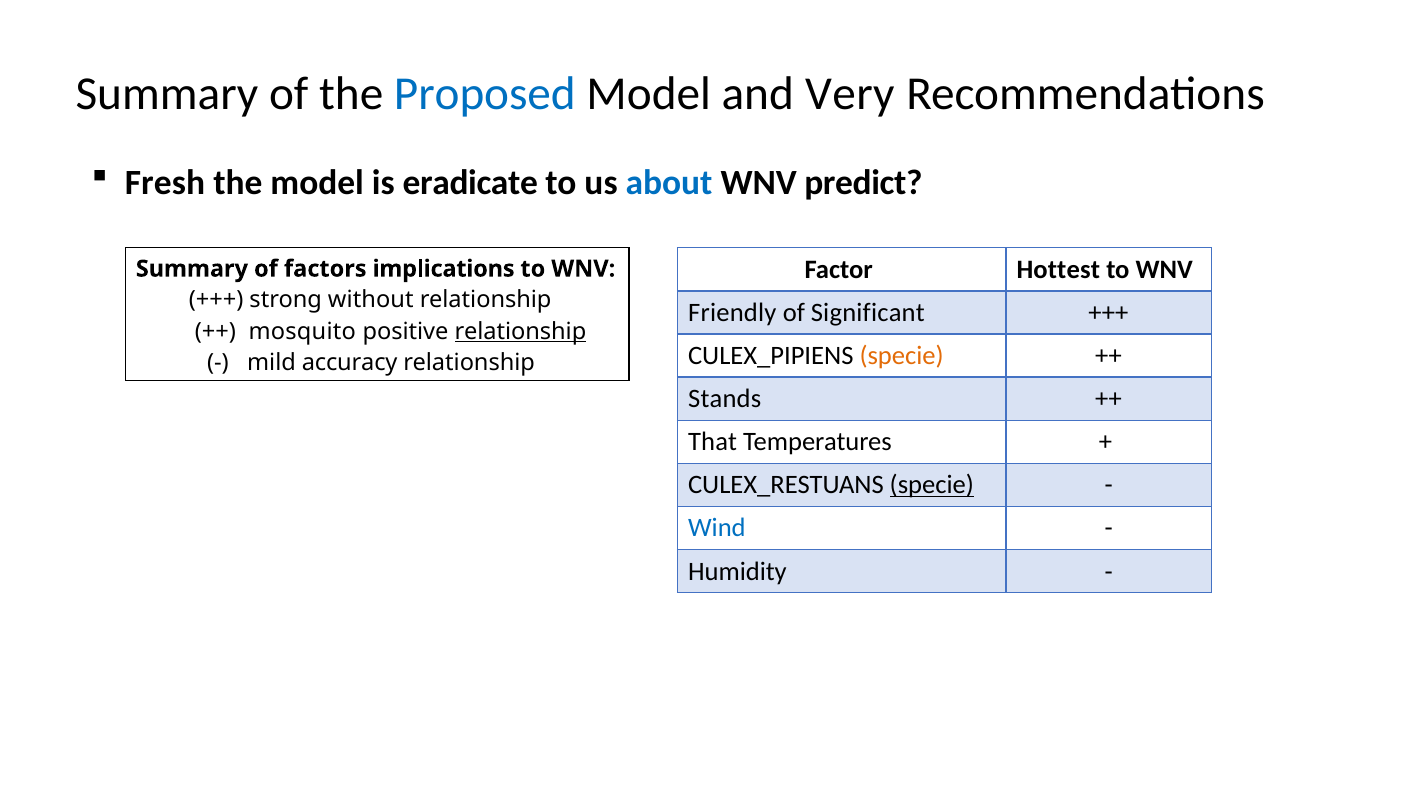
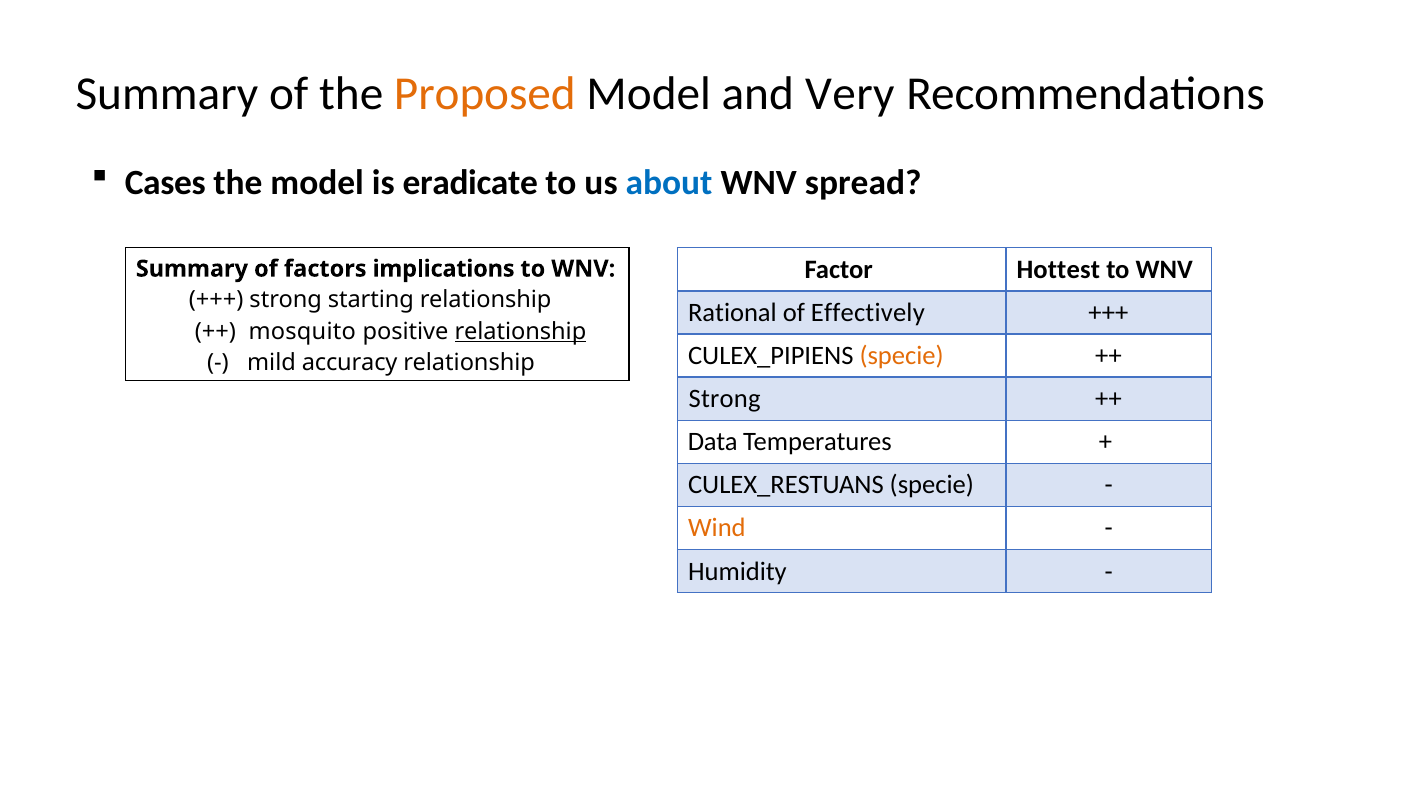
Proposed colour: blue -> orange (485, 94)
Fresh: Fresh -> Cases (165, 183)
predict: predict -> spread (863, 183)
without: without -> starting (371, 300)
Friendly: Friendly -> Rational (732, 313)
Significant: Significant -> Effectively (868, 313)
Stands: Stands -> Strong (725, 399)
That: That -> Data (713, 442)
specie underline: present -> none (932, 485)
Wind colour: blue -> orange (717, 529)
